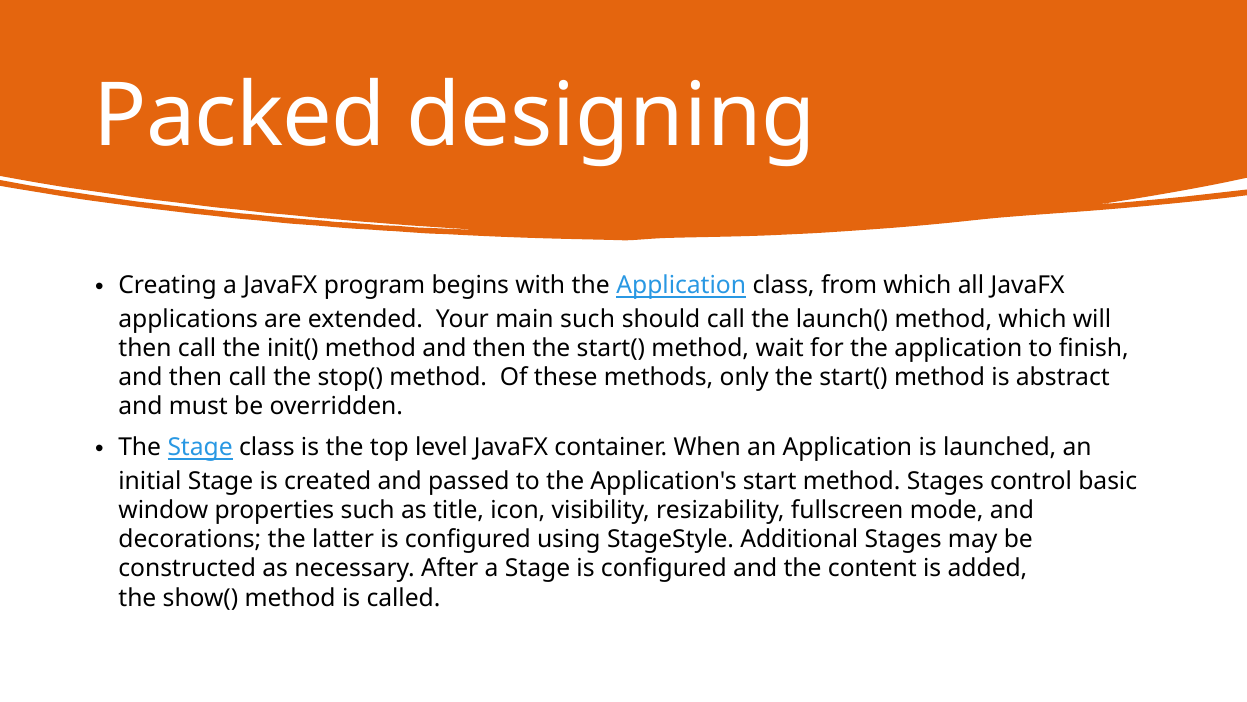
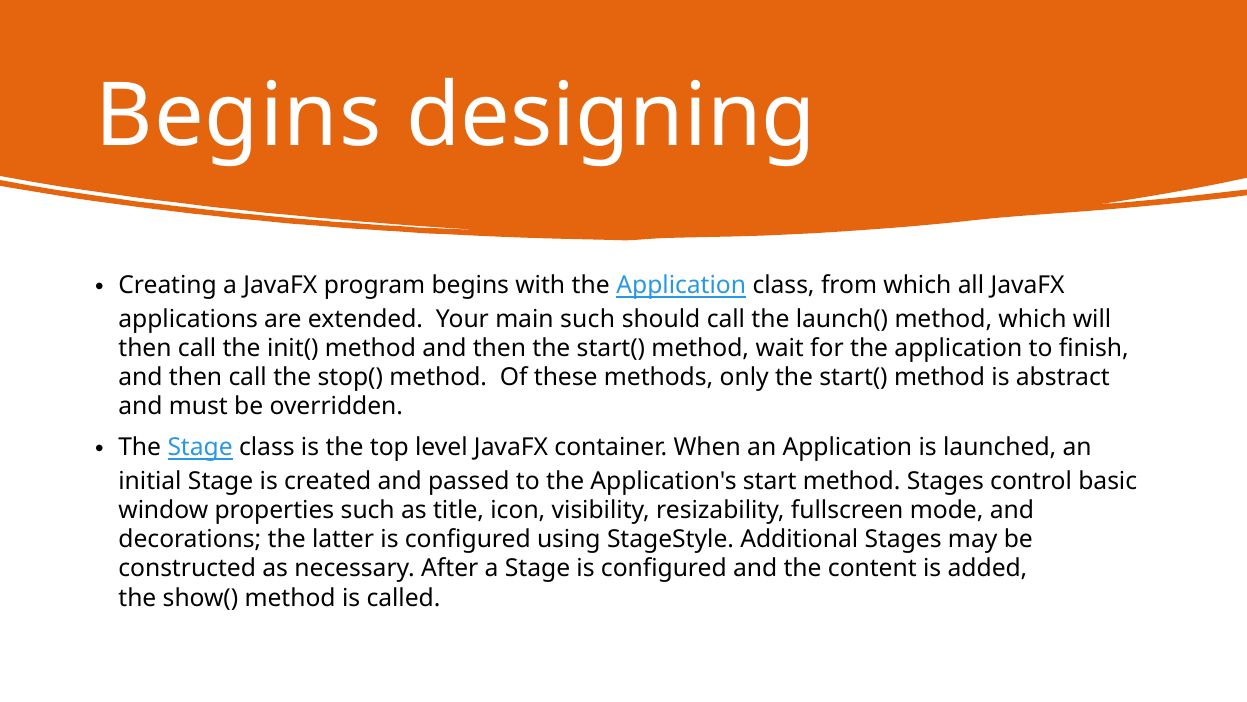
Packed: Packed -> Begins (239, 116)
